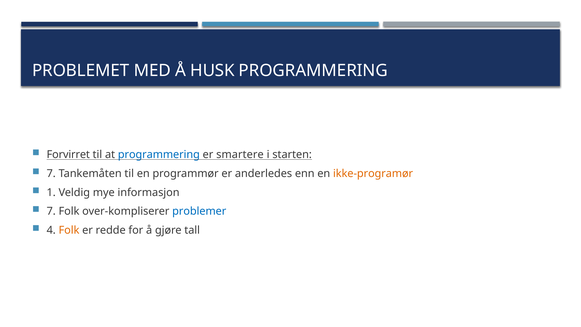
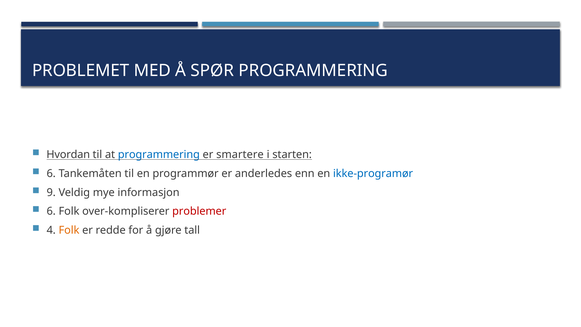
HUSK: HUSK -> SPØR (212, 71)
Forvirret: Forvirret -> Hvordan (68, 155)
7: 7 -> 6 (51, 173)
ikke-programør colour: orange -> blue (373, 173)
1: 1 -> 9 (51, 192)
7: 7 -> 6 (51, 211)
problemer colour: blue -> red (199, 211)
